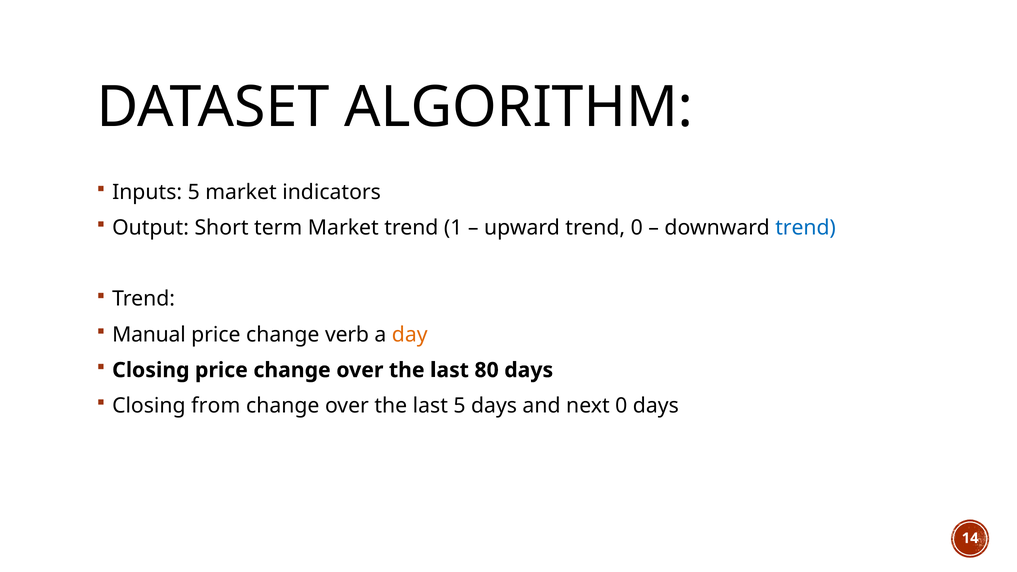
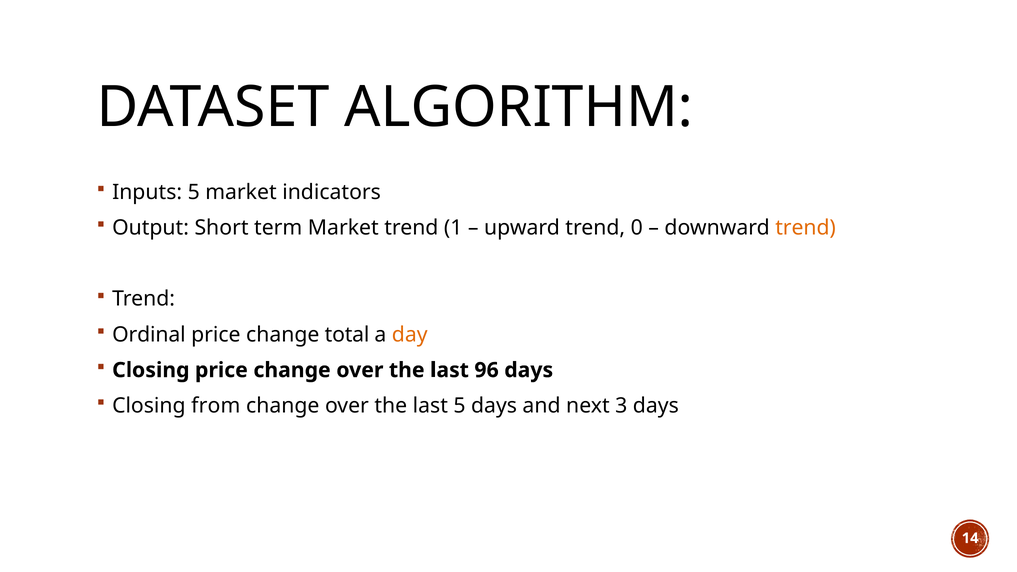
trend colour: blue -> orange (806, 228)
Manual: Manual -> Ordinal (149, 335)
verb: verb -> total (347, 335)
80: 80 -> 96 (487, 370)
next 0: 0 -> 3 (621, 406)
